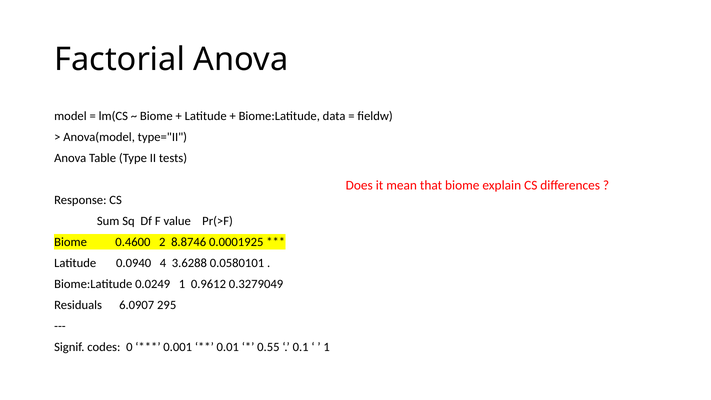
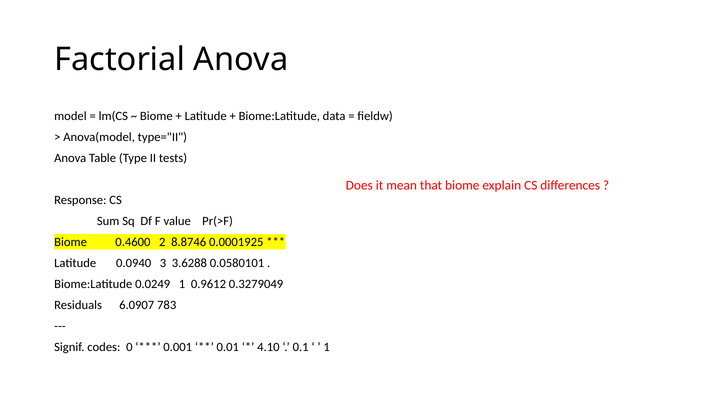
4: 4 -> 3 (163, 263)
295: 295 -> 783 (167, 305)
0.55: 0.55 -> 4.10 (268, 347)
